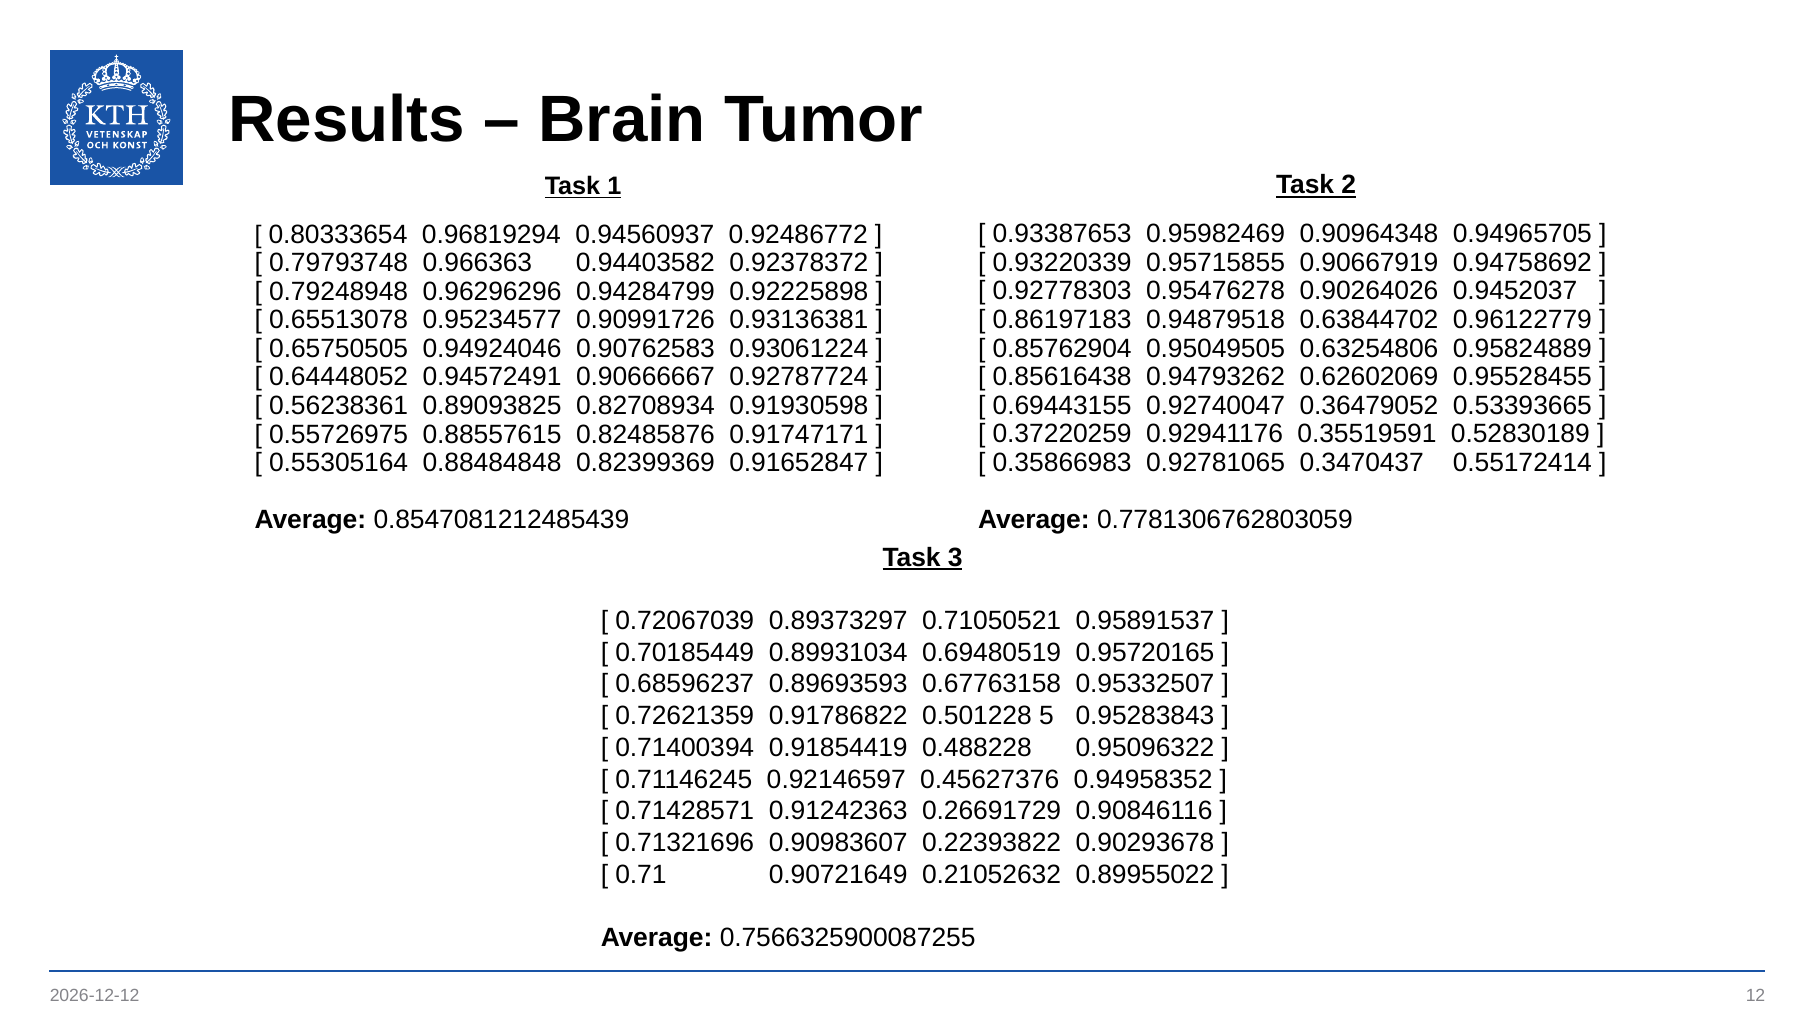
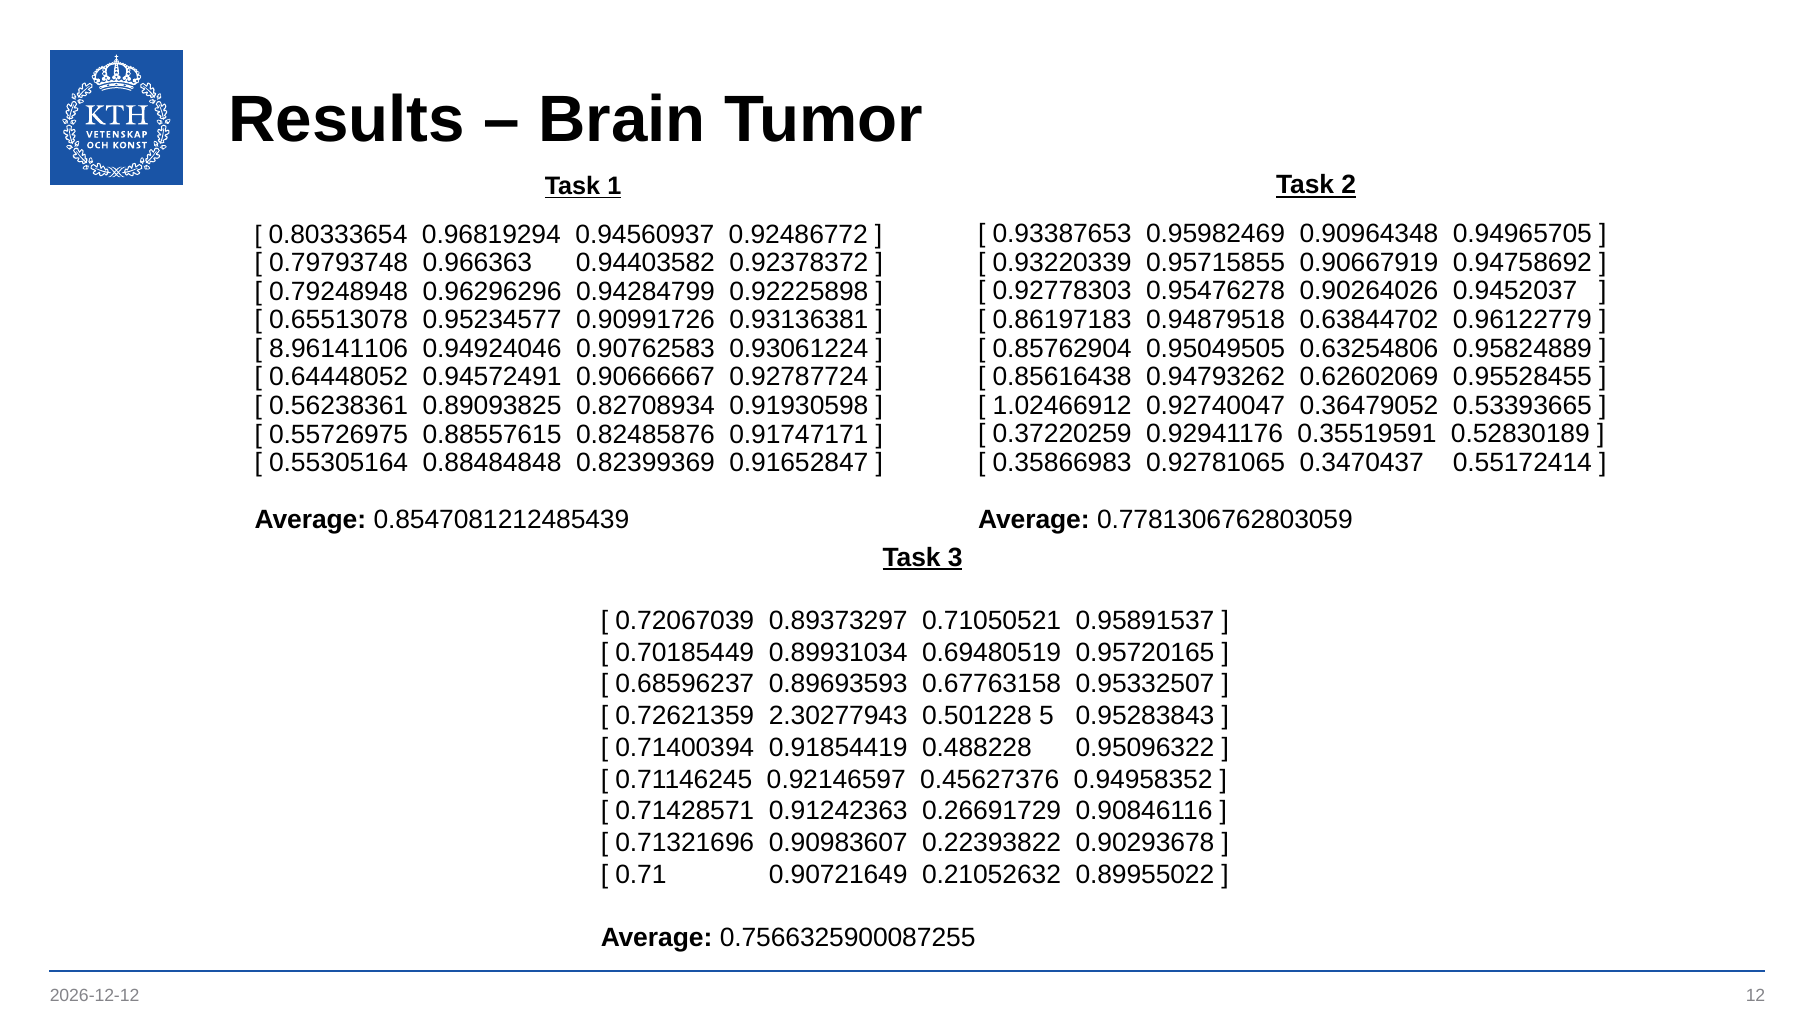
0.65750505: 0.65750505 -> 8.96141106 (339, 349)
0.69443155: 0.69443155 -> 1.02466912 (1062, 405)
0.91786822: 0.91786822 -> 2.30277943 (838, 716)
